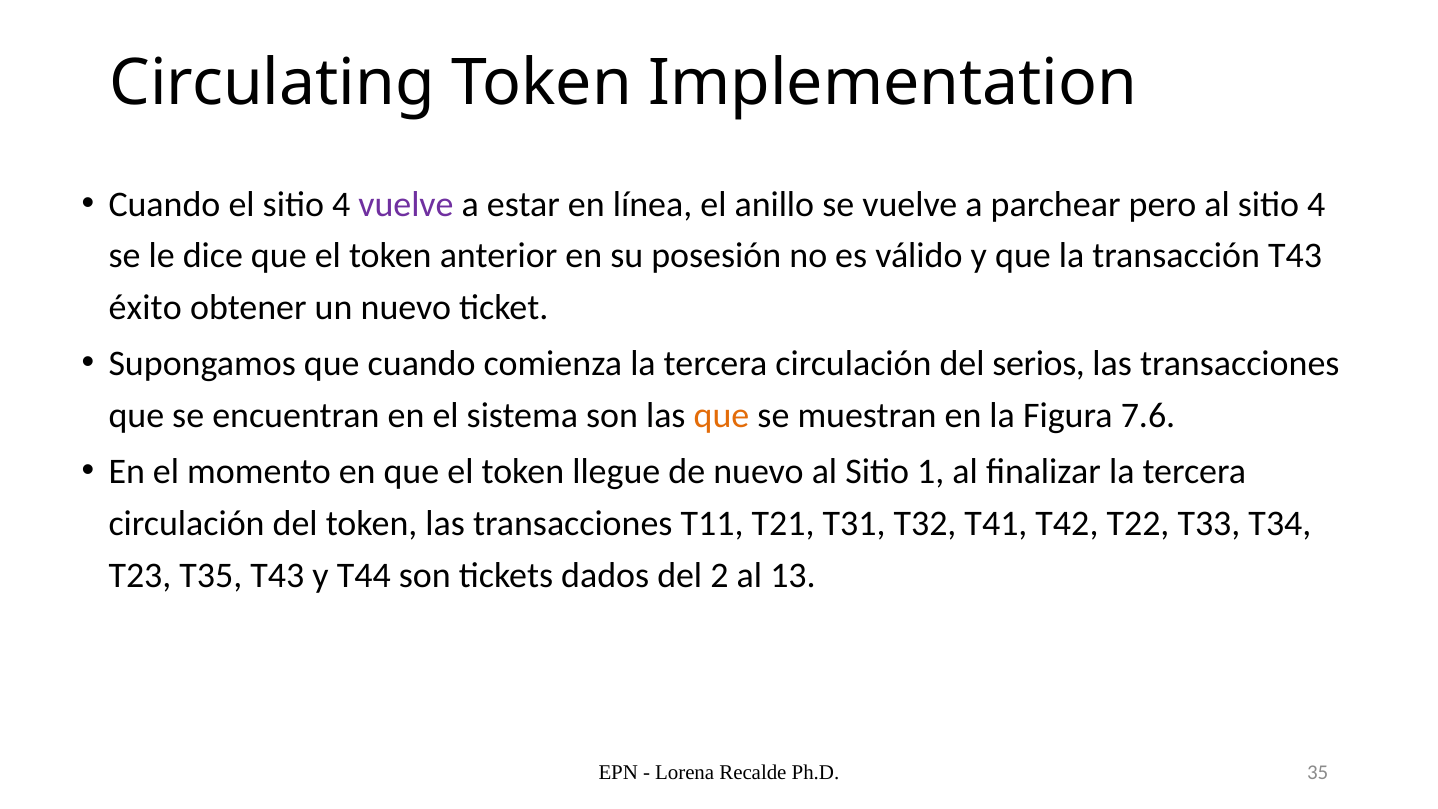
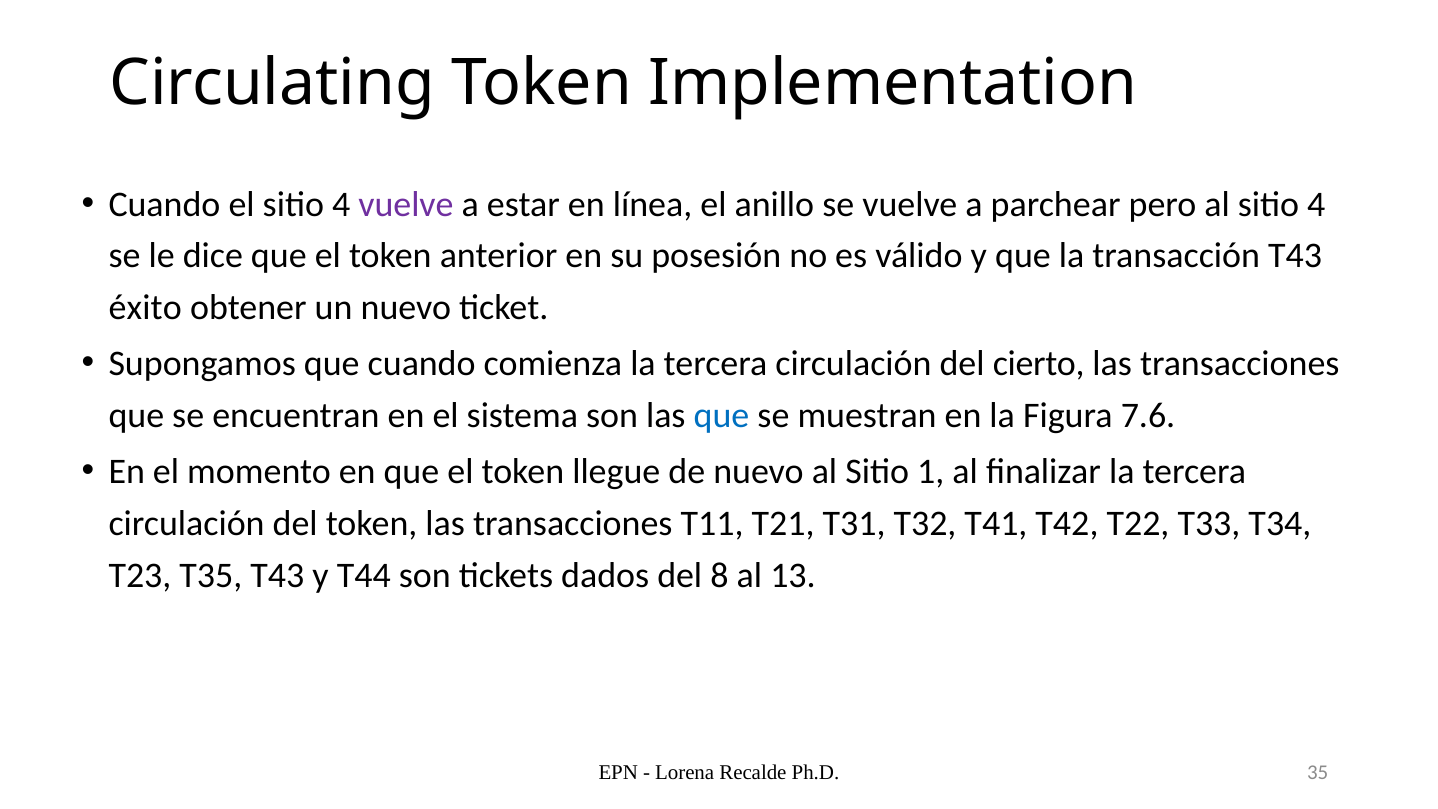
serios: serios -> cierto (1039, 364)
que colour: orange -> blue (722, 416)
2: 2 -> 8 (720, 576)
